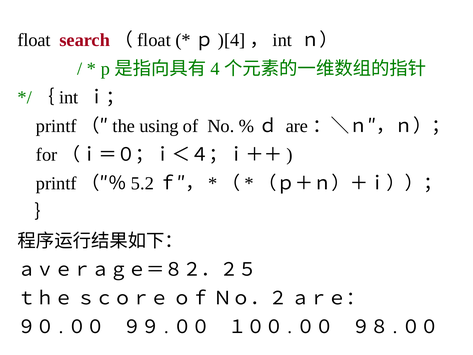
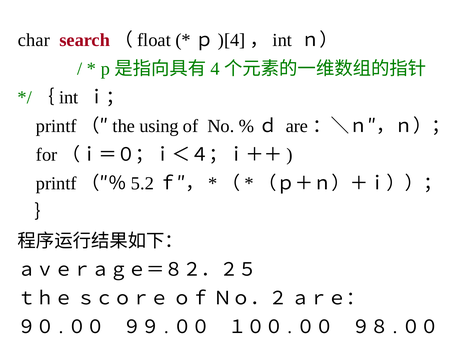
float: float -> char (34, 40)
